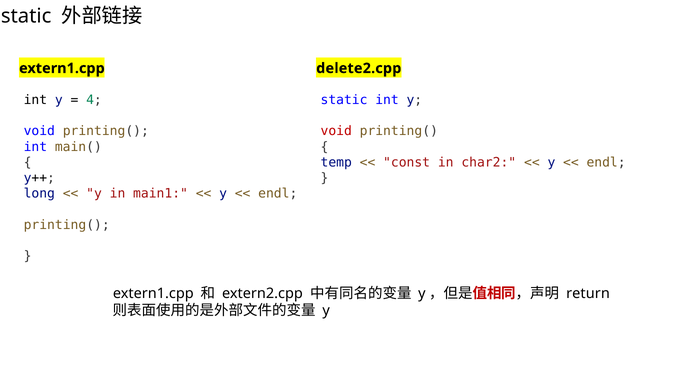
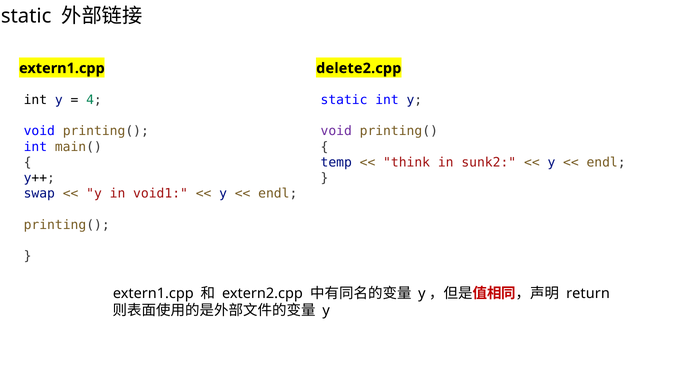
void colour: red -> purple (336, 131)
const: const -> think (407, 163)
char2: char2 -> sunk2 (489, 163)
long: long -> swap (39, 194)
main1: main1 -> void1 (161, 194)
